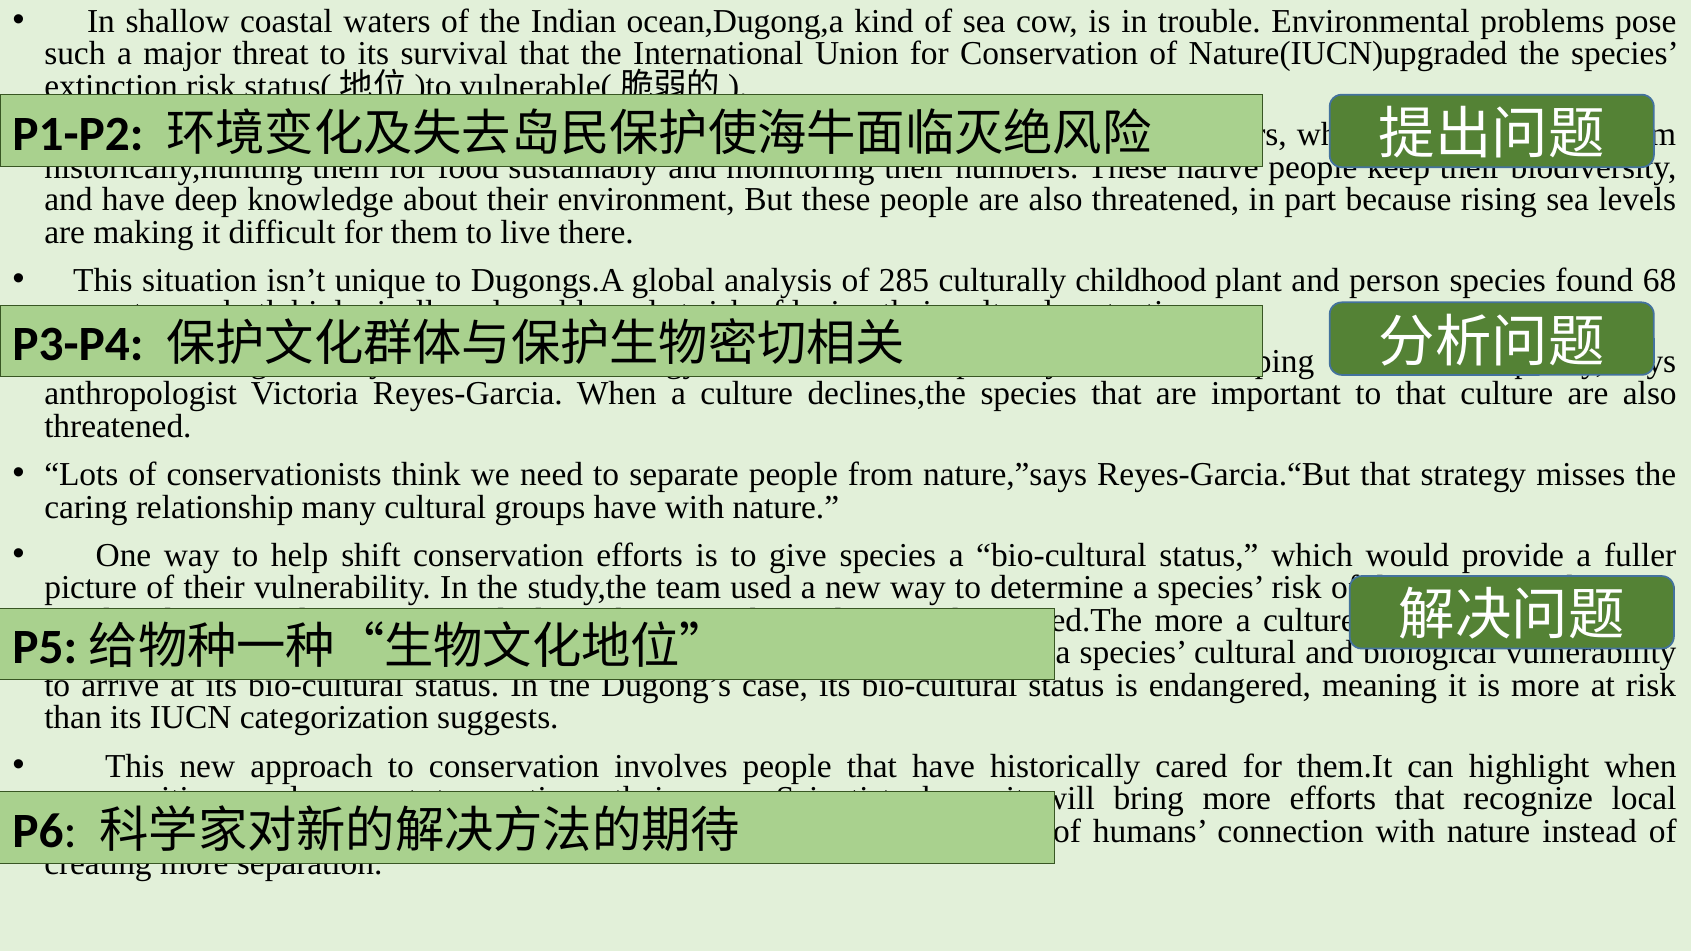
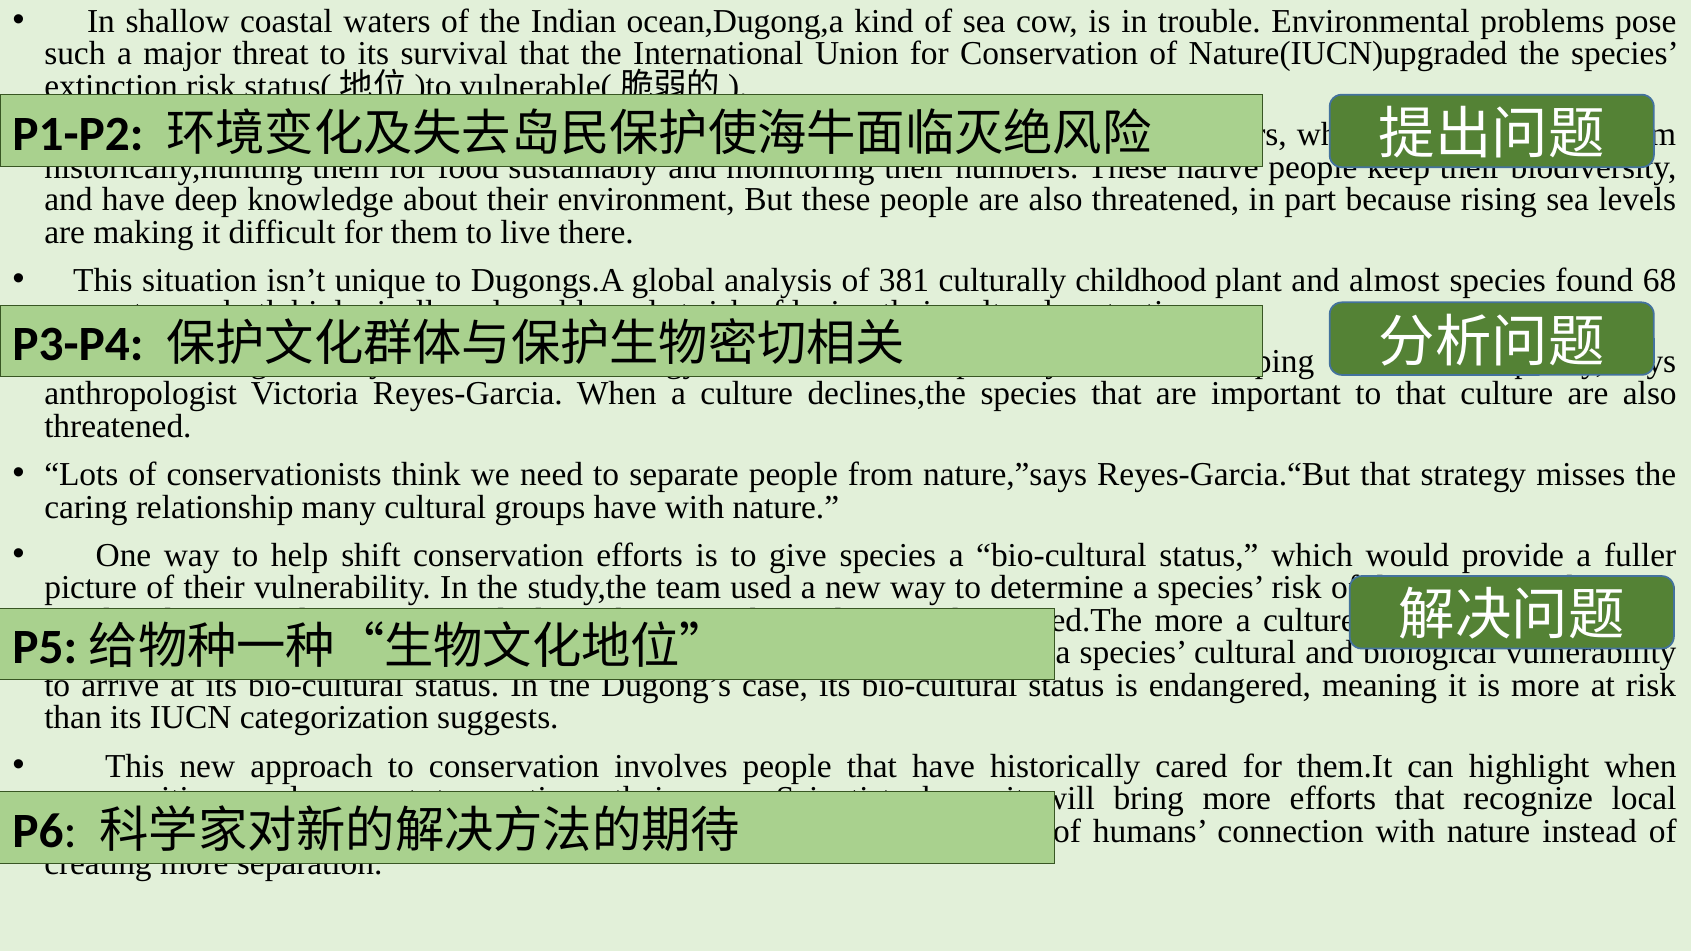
285: 285 -> 381 (904, 281)
person: person -> almost (1394, 281)
